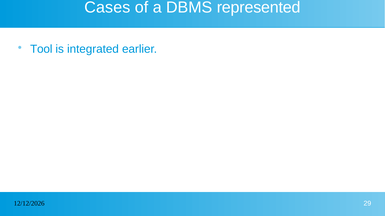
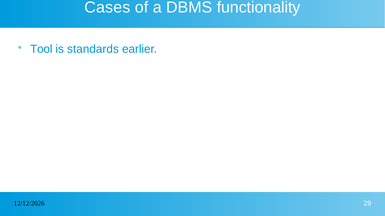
represented: represented -> functionality (259, 7)
integrated: integrated -> standards (93, 49)
